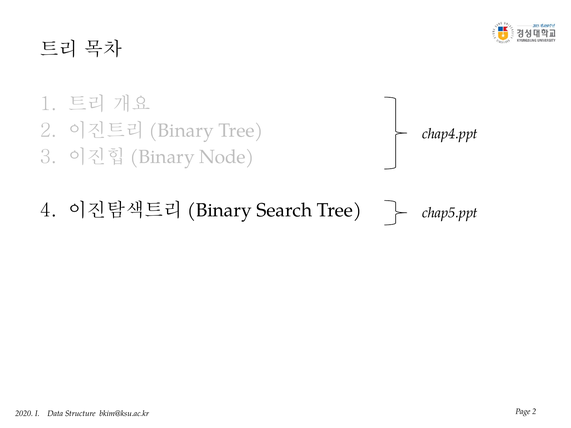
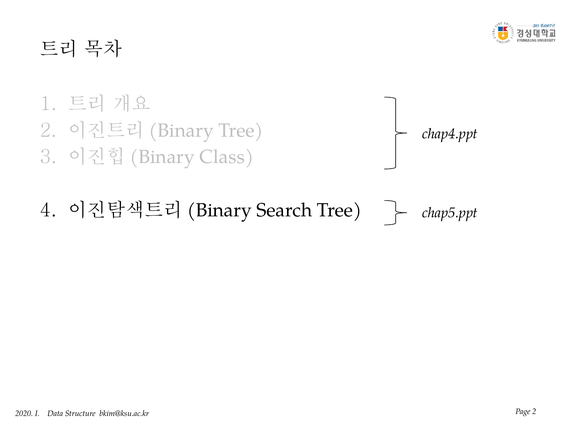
Node: Node -> Class (227, 157)
